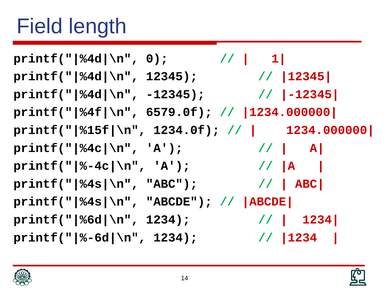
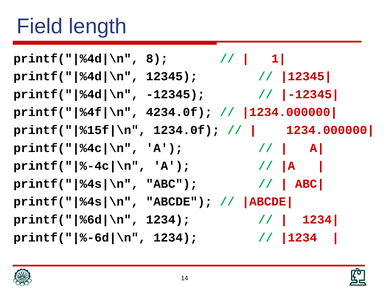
0: 0 -> 8 (157, 58)
6579.0f: 6579.0f -> 4234.0f (179, 112)
